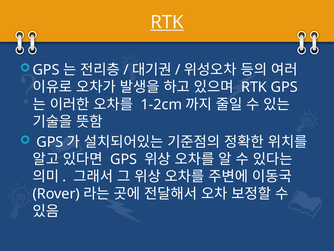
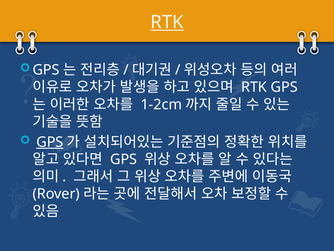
GPS underline: none -> present (50, 142)
